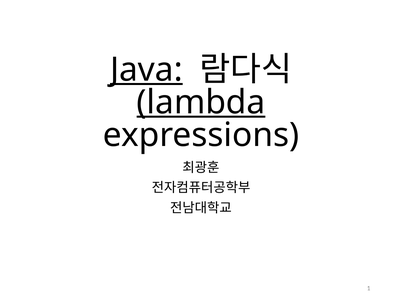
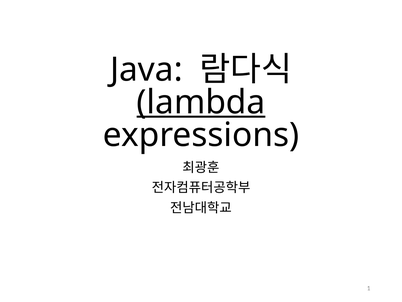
Java underline: present -> none (146, 70)
